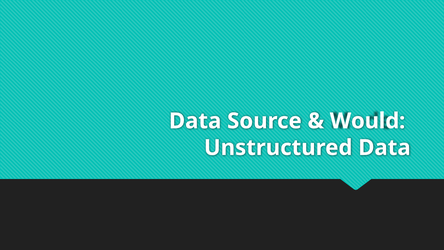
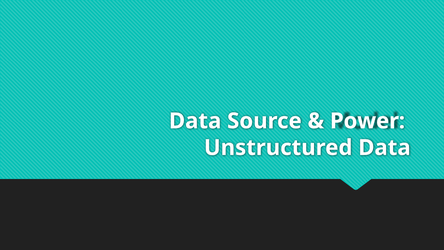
Would: Would -> Power (367, 121)
